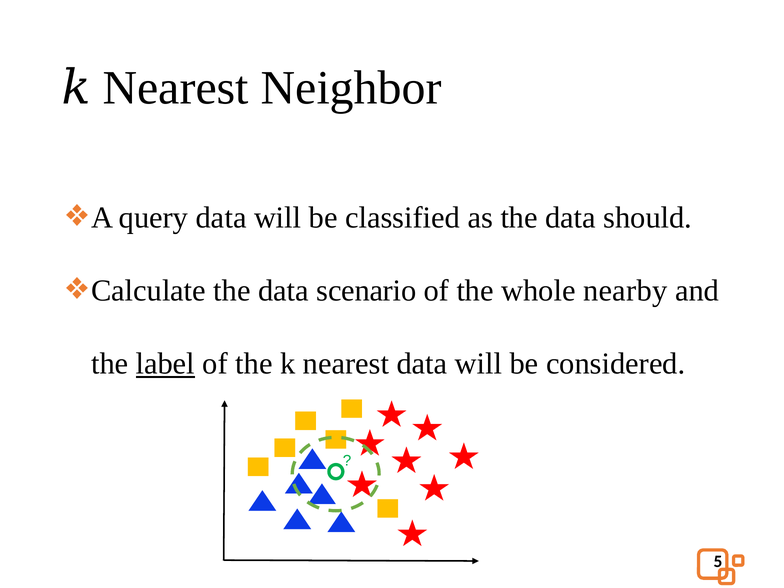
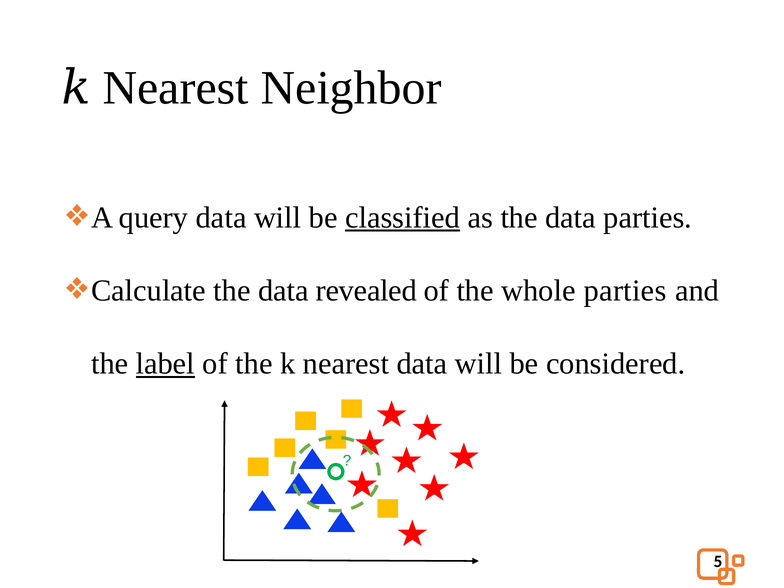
classified underline: none -> present (403, 217)
data should: should -> parties (648, 217)
scenario: scenario -> revealed (366, 291)
whole nearby: nearby -> parties (625, 291)
